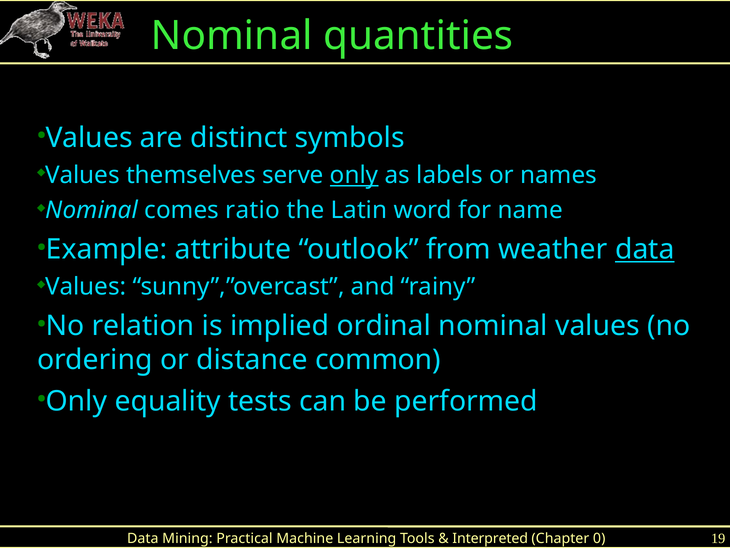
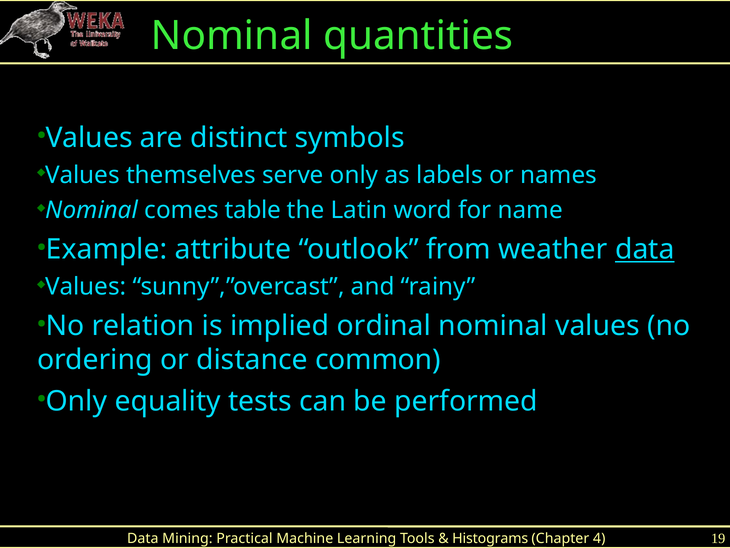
only underline: present -> none (354, 175)
ratio: ratio -> table (253, 210)
Interpreted: Interpreted -> Histograms (490, 538)
0: 0 -> 4 (599, 538)
